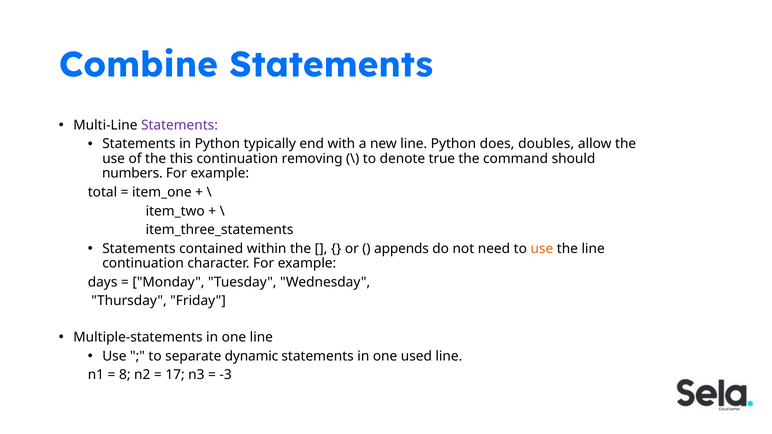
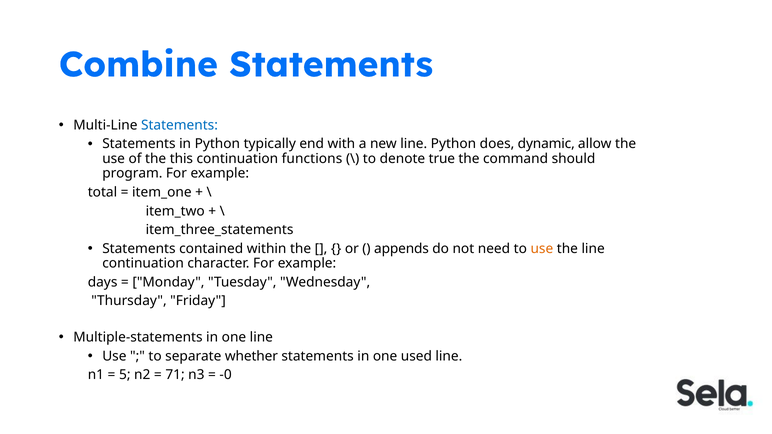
Statements colour: purple -> blue (179, 125)
doubles: doubles -> dynamic (546, 144)
removing: removing -> functions (312, 159)
numbers: numbers -> program (132, 174)
dynamic: dynamic -> whether (251, 356)
8: 8 -> 5 (125, 375)
17: 17 -> 71 (175, 375)
-3: -3 -> -0 (226, 375)
